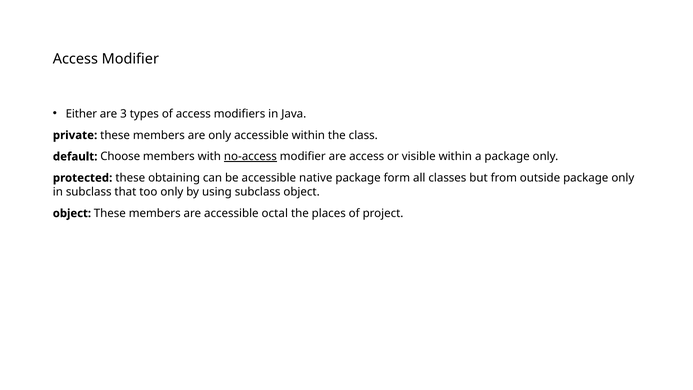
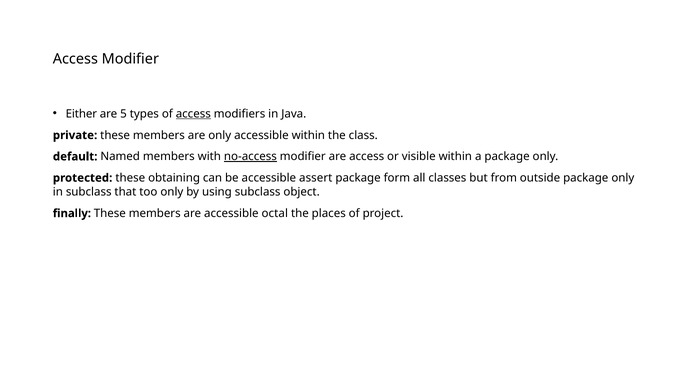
3: 3 -> 5 (124, 114)
access underline: none -> present (193, 114)
Choose: Choose -> Named (120, 156)
native: native -> assert (316, 178)
object: object -> finally (72, 213)
